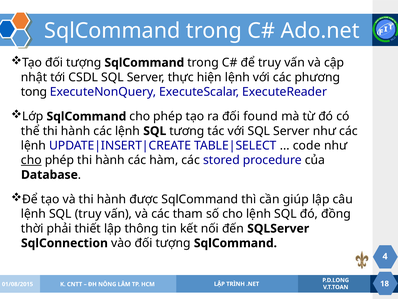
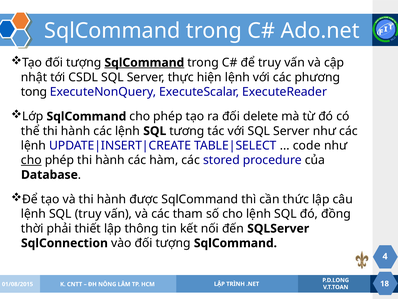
SqlCommand underline: none -> present (144, 63)
found: found -> delete (261, 116)
giúp: giúp -> thức (296, 199)
